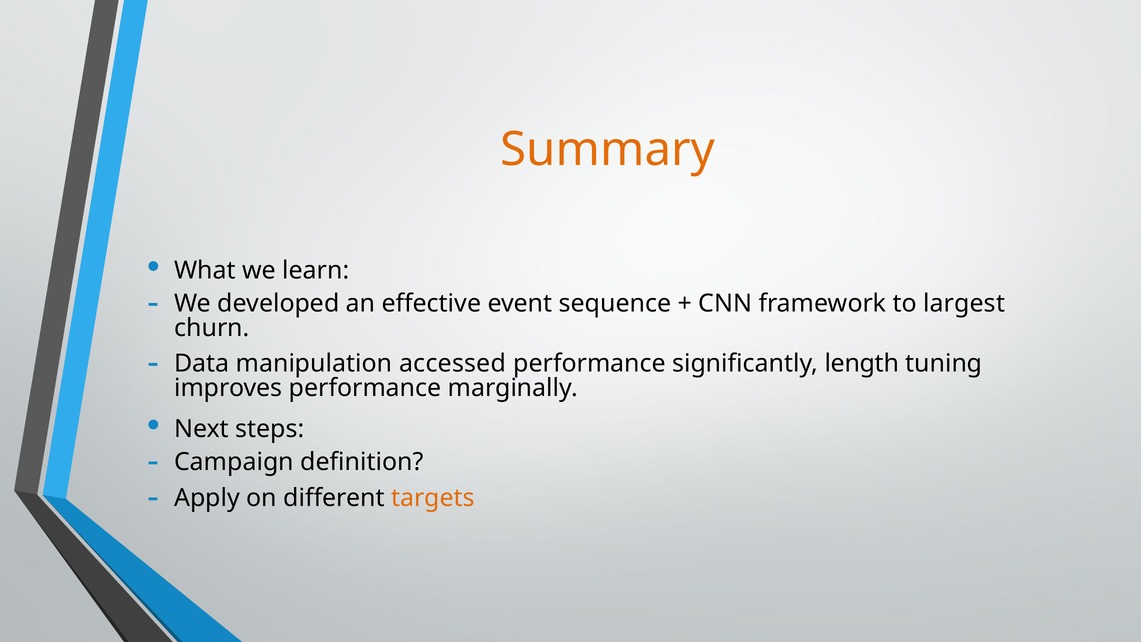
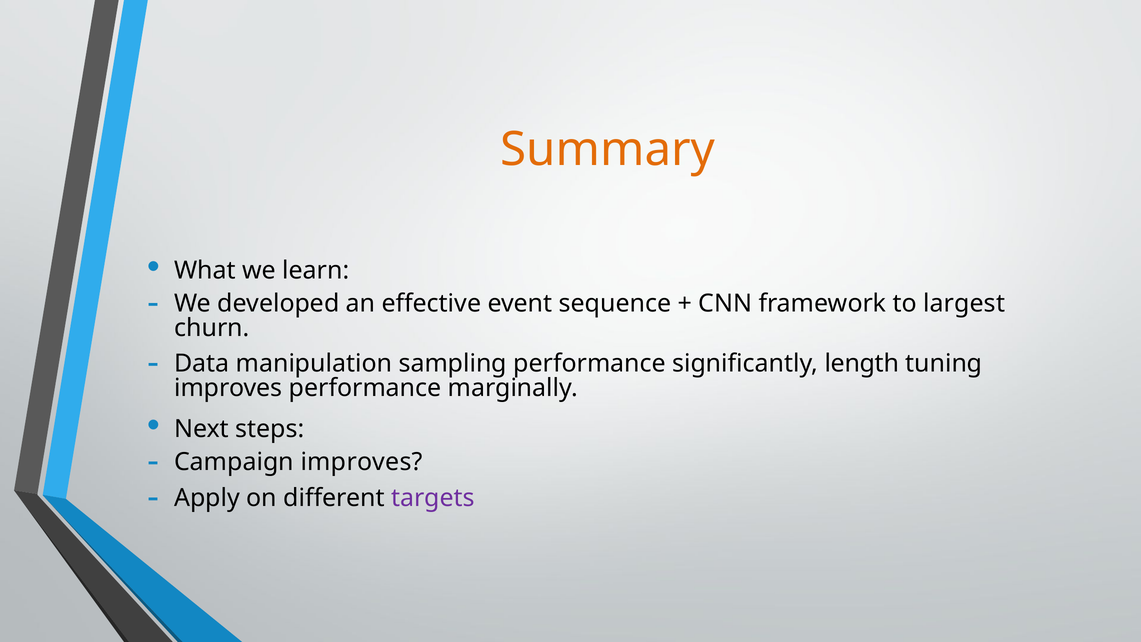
accessed: accessed -> sampling (453, 364)
Campaign definition: definition -> improves (362, 462)
targets colour: orange -> purple (433, 498)
